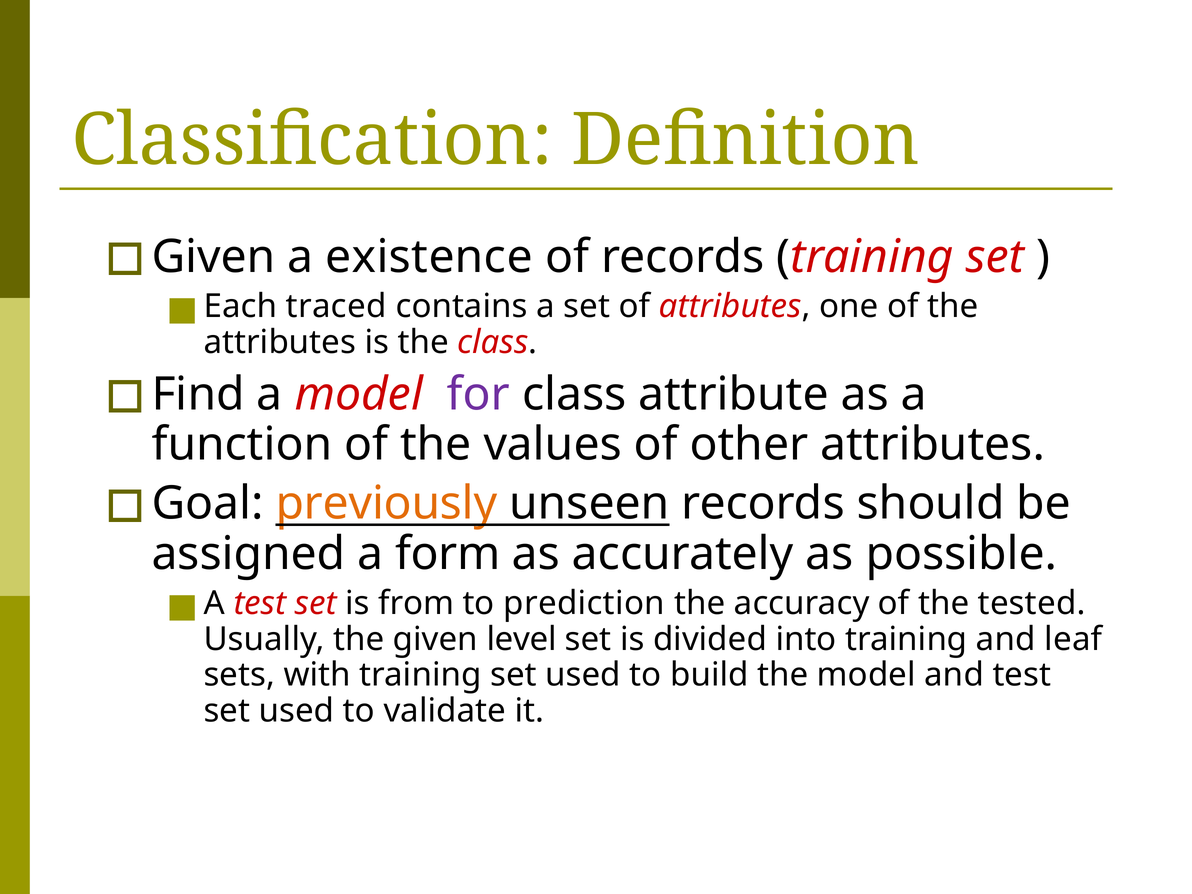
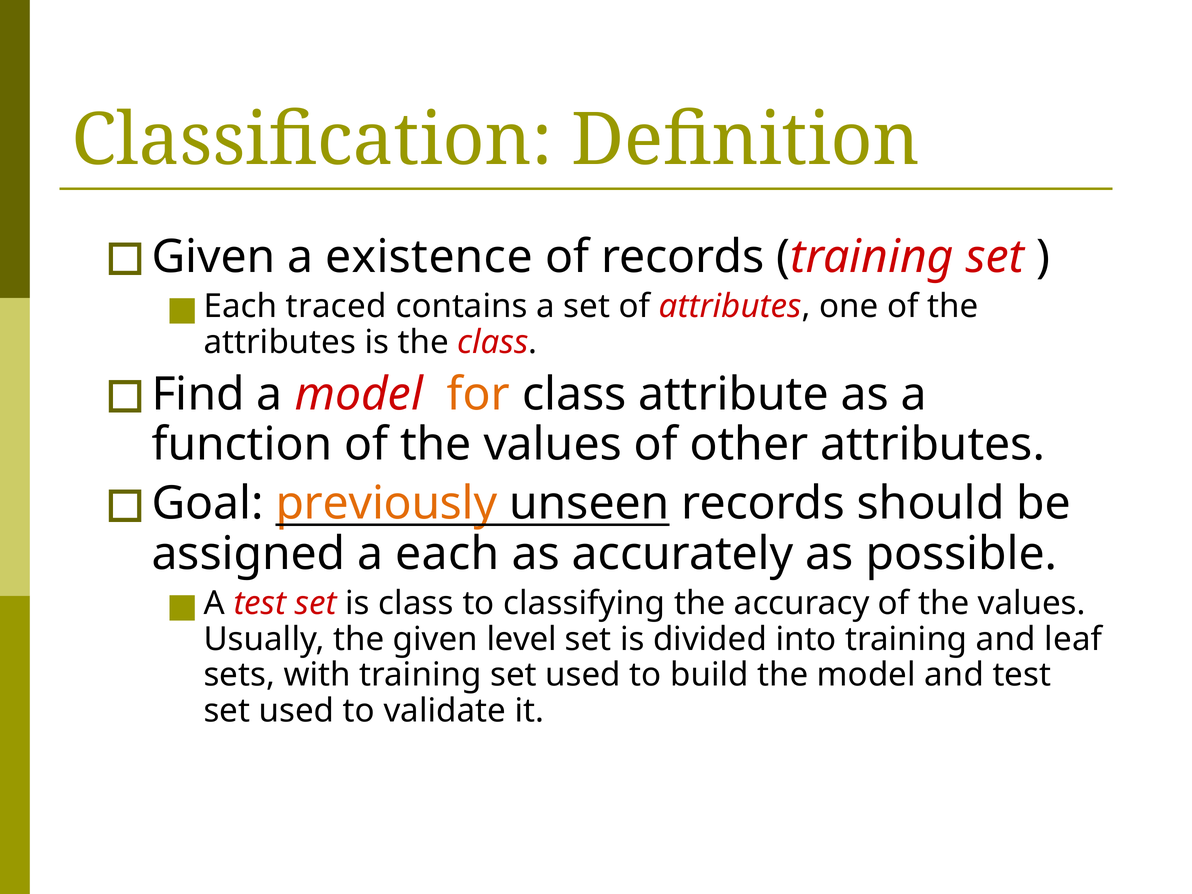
for colour: purple -> orange (479, 394)
form: form -> each (447, 554)
is from: from -> class (416, 603)
prediction: prediction -> classifying (584, 603)
accuracy of the tested: tested -> values (1032, 603)
